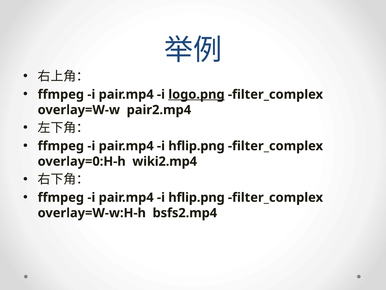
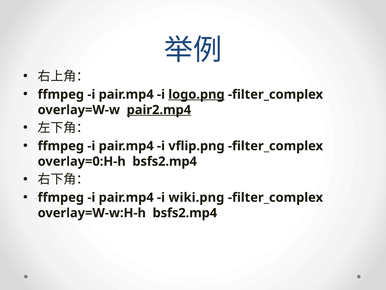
pair2.mp4 underline: none -> present (159, 110)
hflip.png: hflip.png -> vflip.png (196, 146)
overlay=0:H-h wiki2.mp4: wiki2.mp4 -> bsfs2.mp4 (165, 161)
hflip.png: hflip.png -> wiki.png (196, 197)
